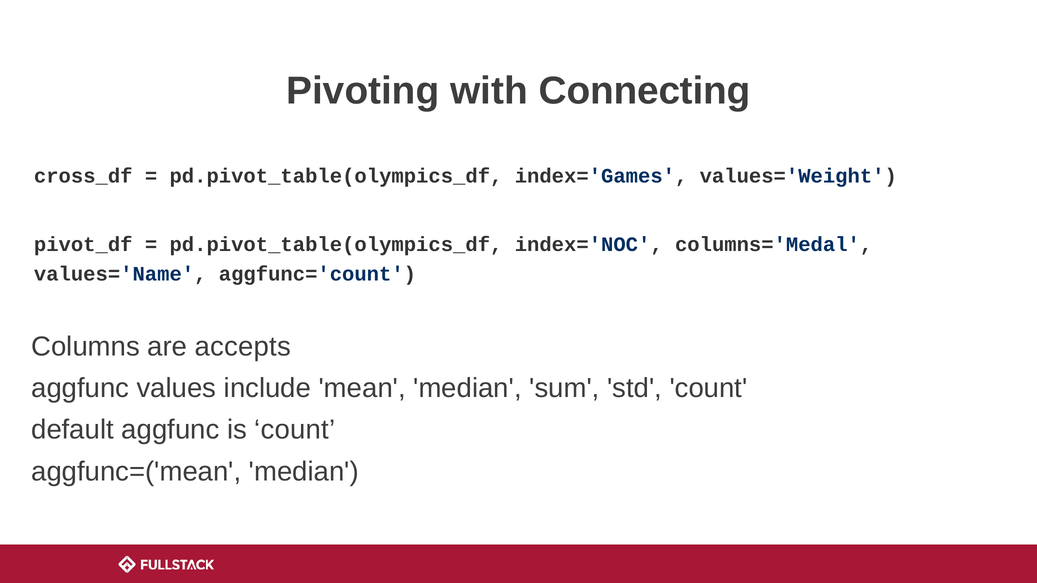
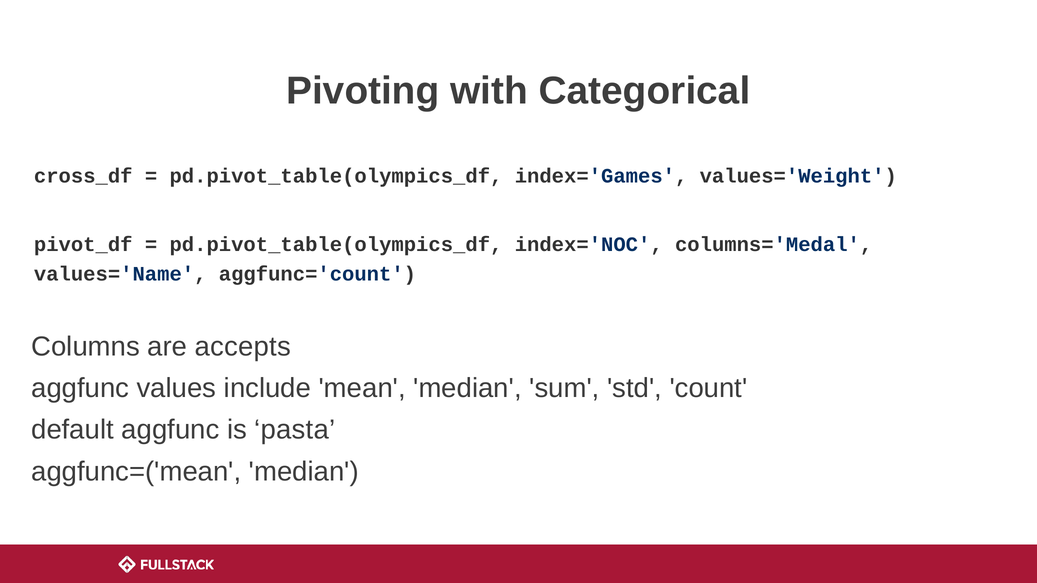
Connecting: Connecting -> Categorical (644, 91)
is count: count -> pasta (295, 430)
